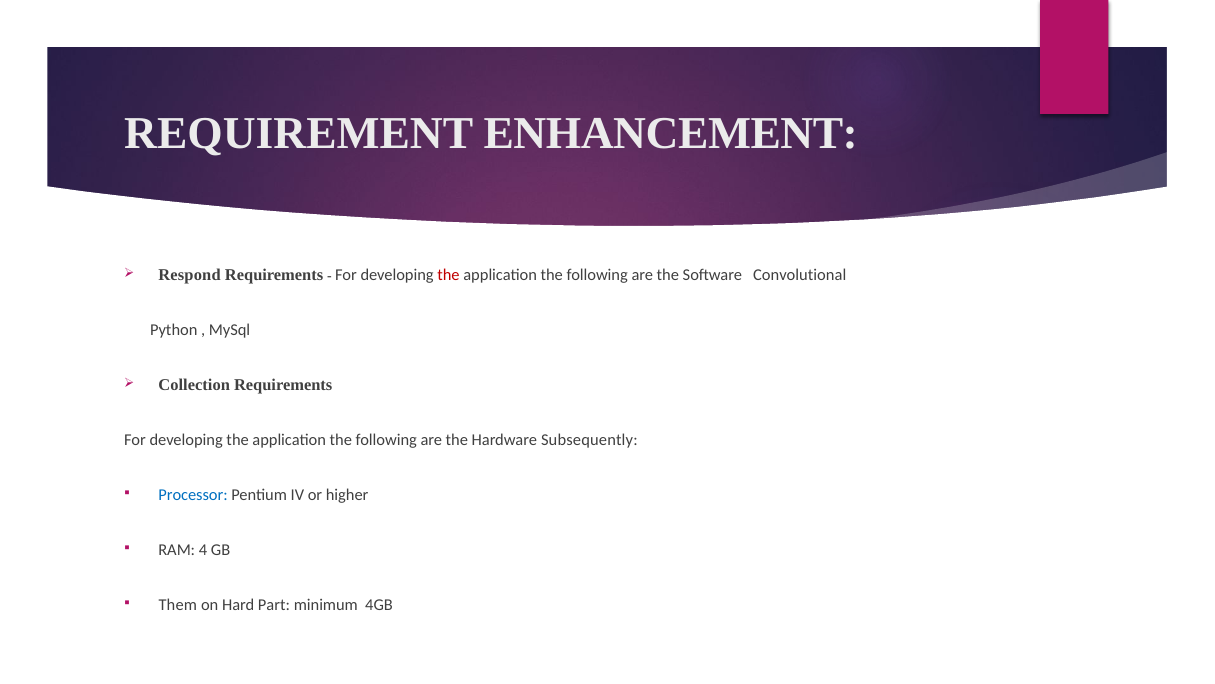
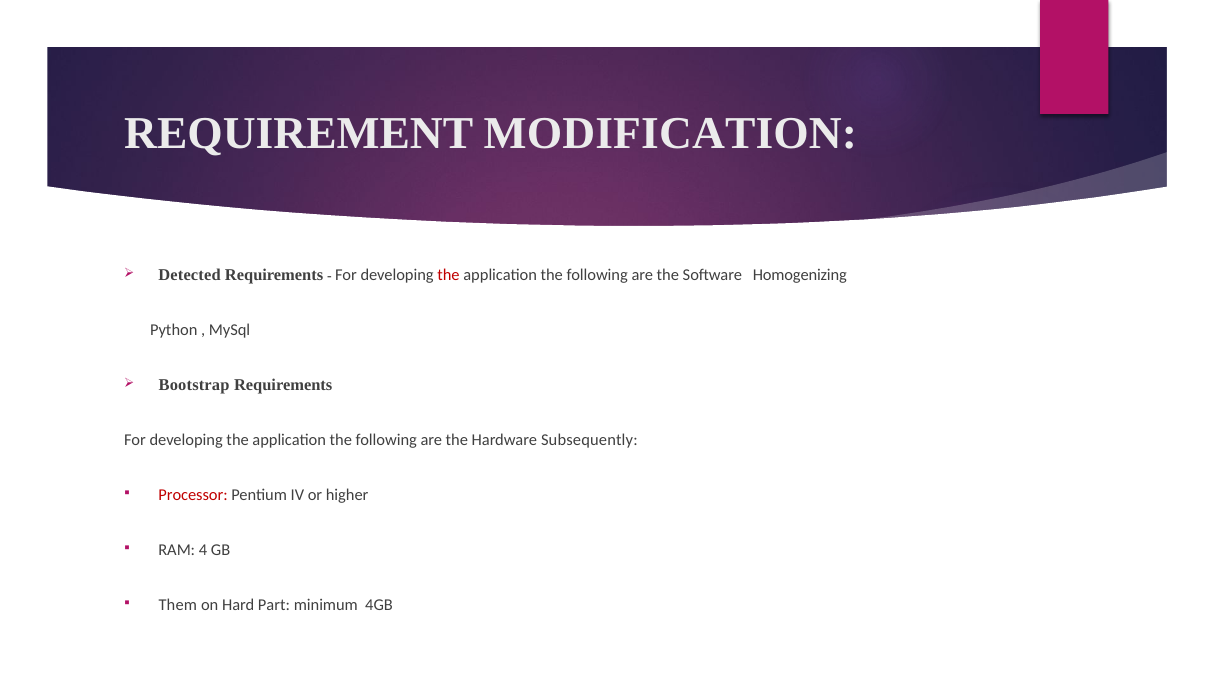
ENHANCEMENT: ENHANCEMENT -> MODIFICATION (670, 133)
Respond: Respond -> Detected (190, 275)
Convolutional: Convolutional -> Homogenizing (800, 275)
Collection: Collection -> Bootstrap (194, 385)
Processor colour: blue -> red (193, 495)
